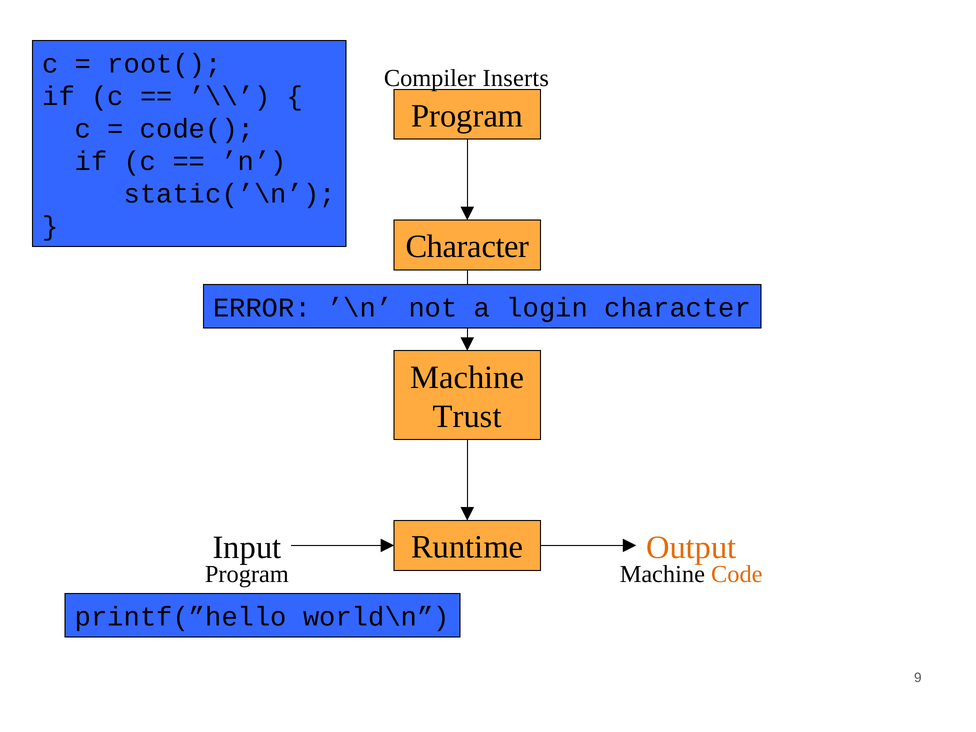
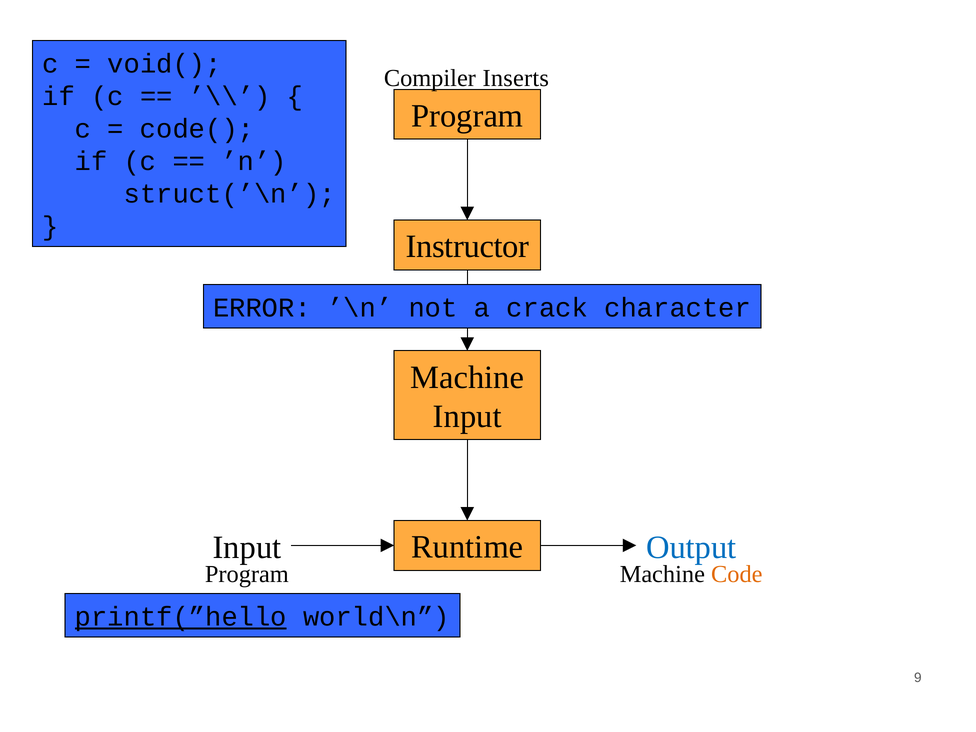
root(: root( -> void( (164, 64)
static(’\n: static(’\n -> struct(’\n (230, 194)
Character: Character -> Instructor (467, 247)
login: login -> crack (547, 308)
Trust: Trust -> Input (467, 416)
Output colour: orange -> blue (691, 548)
printf(”hello underline: none -> present (181, 617)
